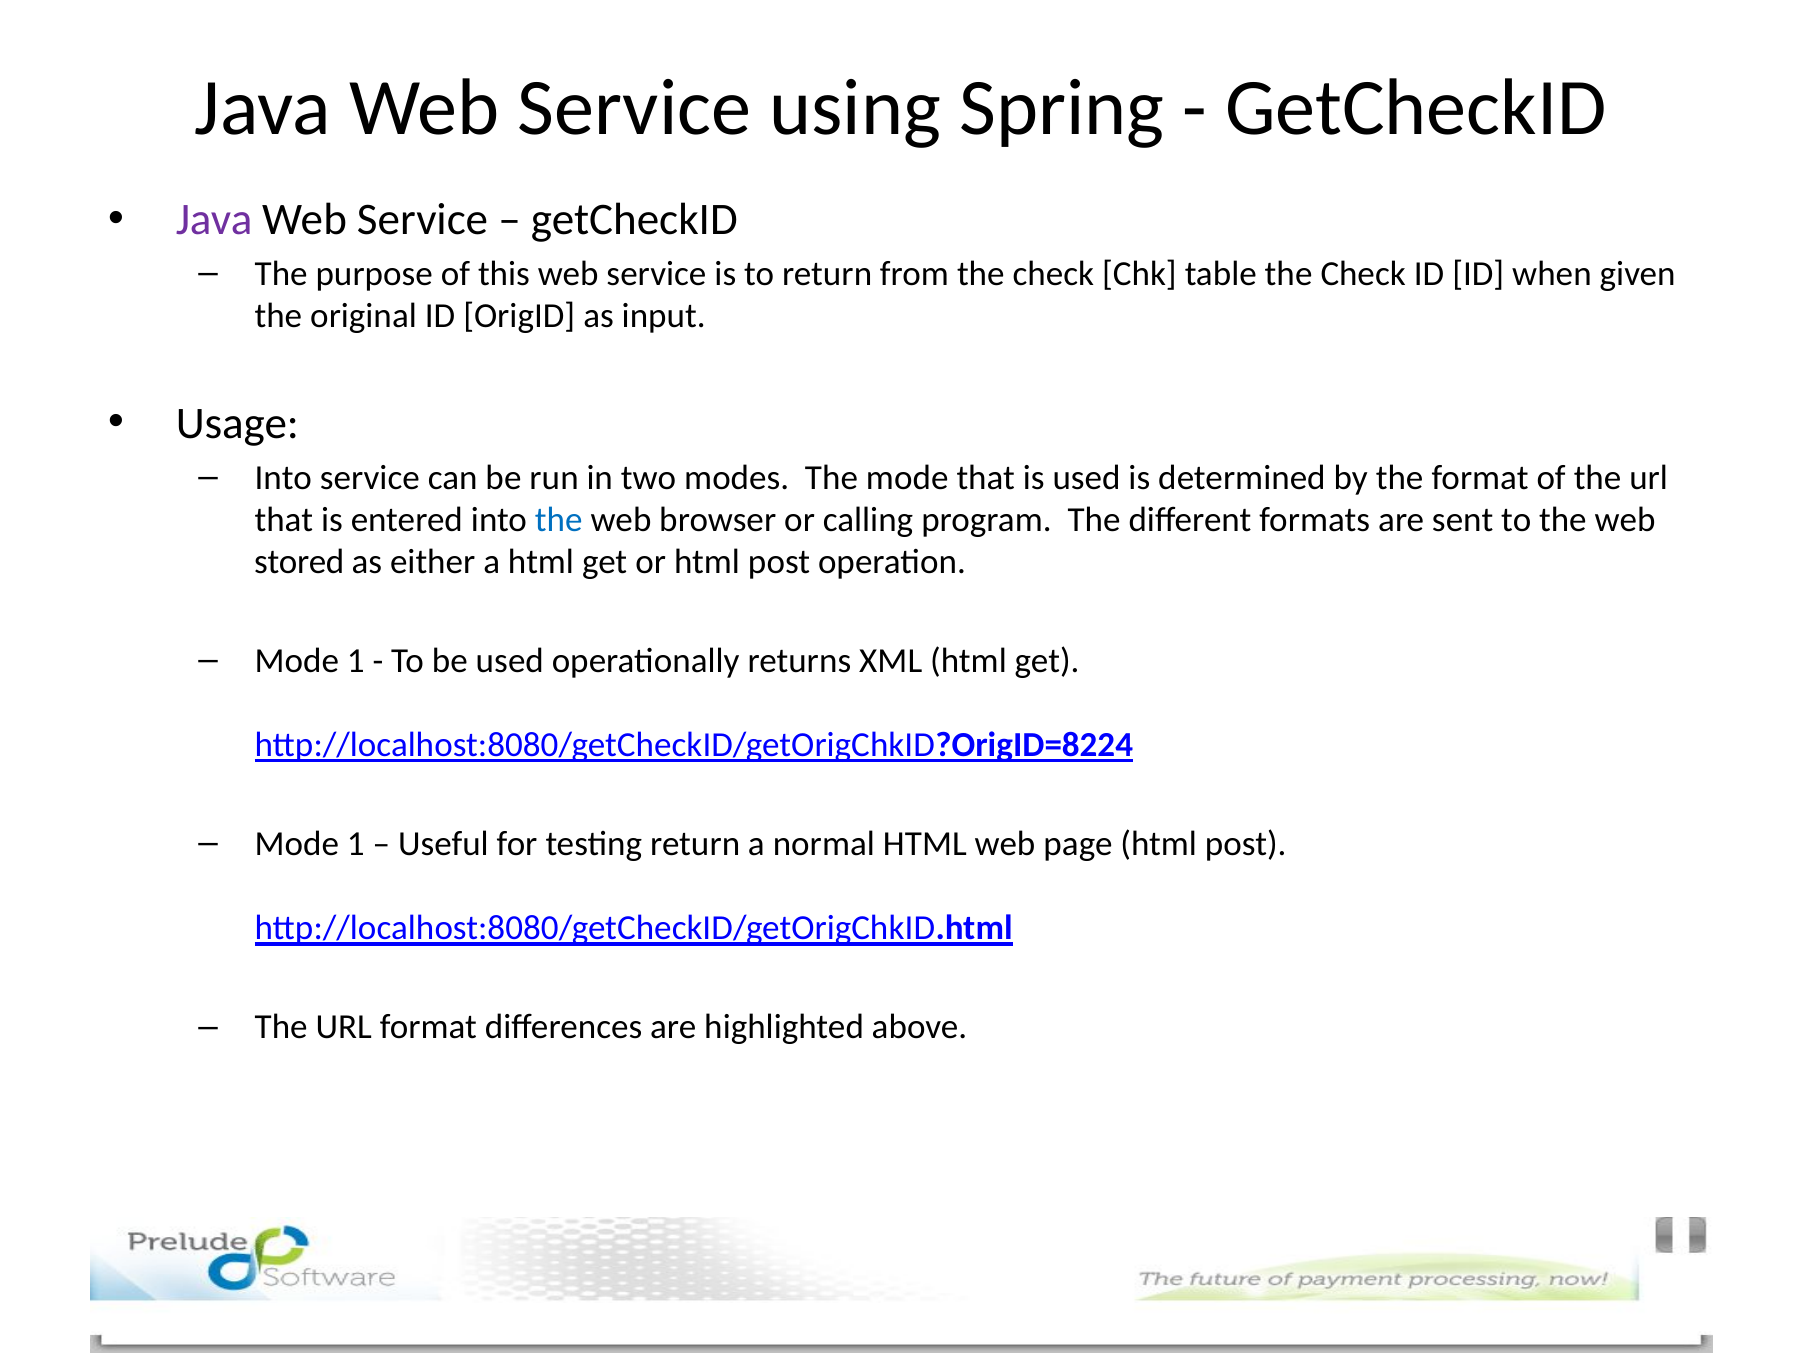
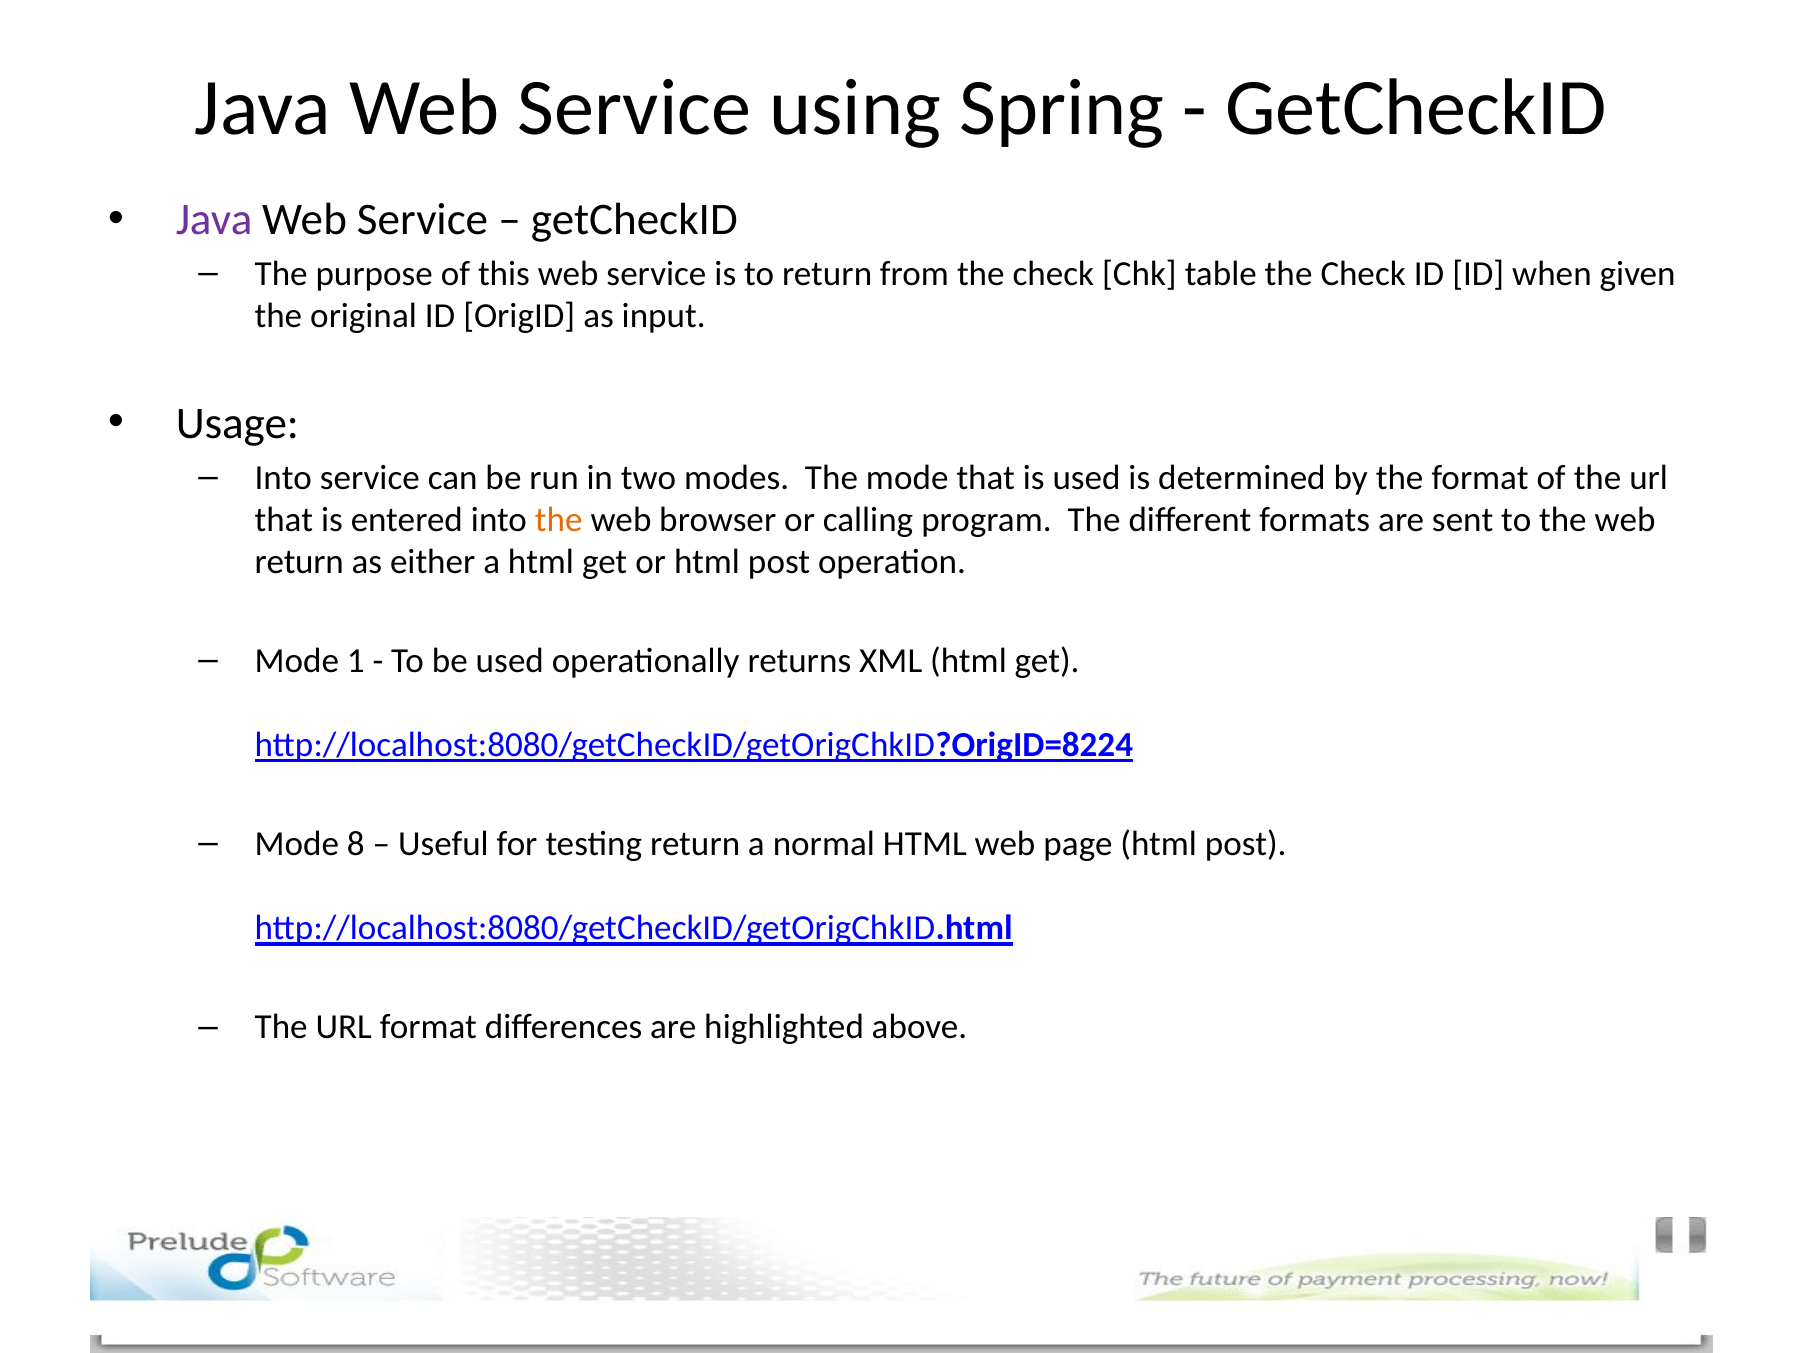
the colour: blue -> orange (559, 520)
stored: stored -> return (299, 562)
1: 1 -> 8 (356, 844)
